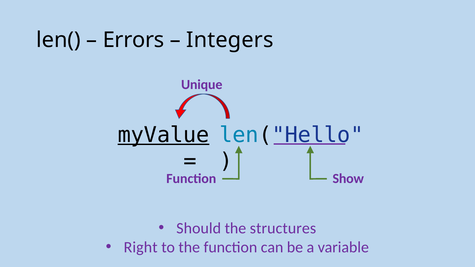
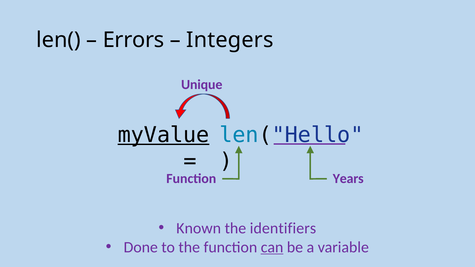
Show: Show -> Years (348, 179)
Should: Should -> Known (199, 228)
structures: structures -> identifiers (283, 228)
Right: Right -> Done (141, 247)
can underline: none -> present (272, 247)
